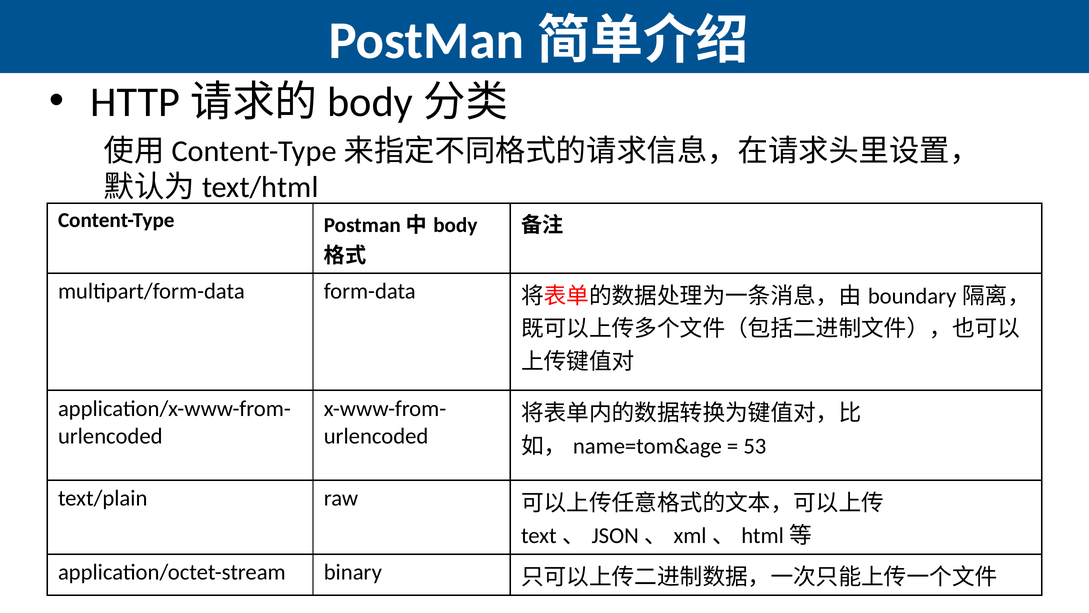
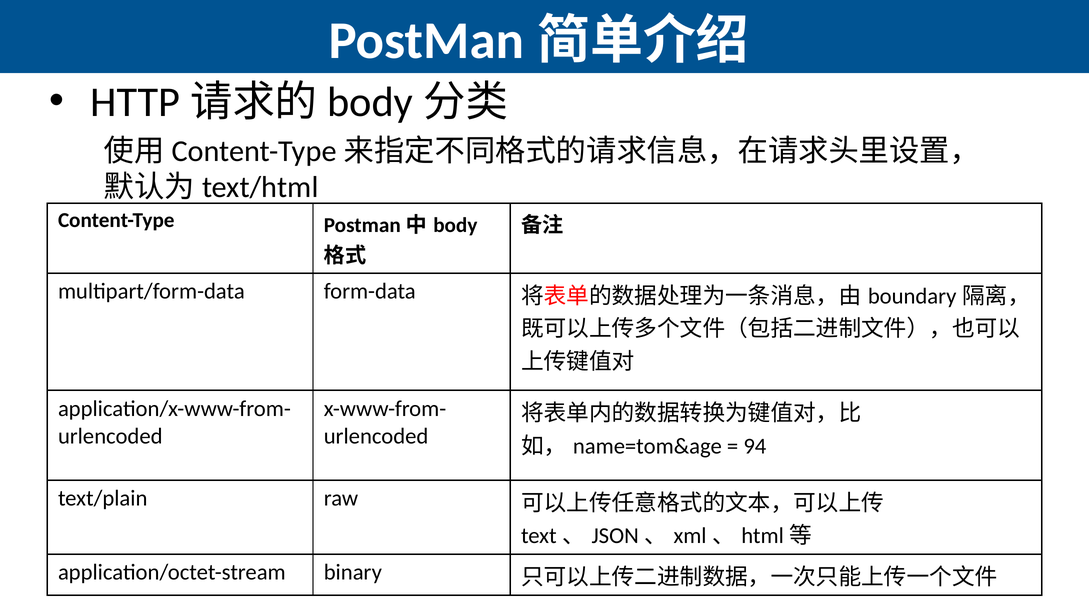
53: 53 -> 94 (755, 446)
